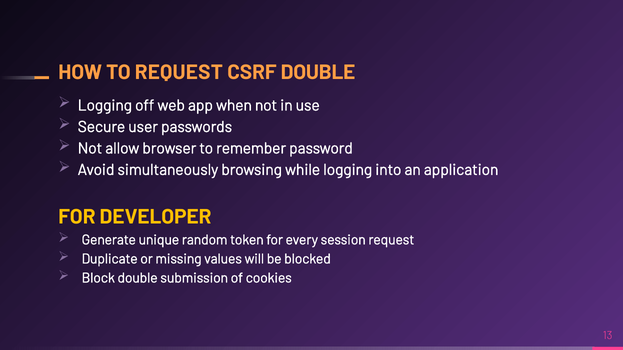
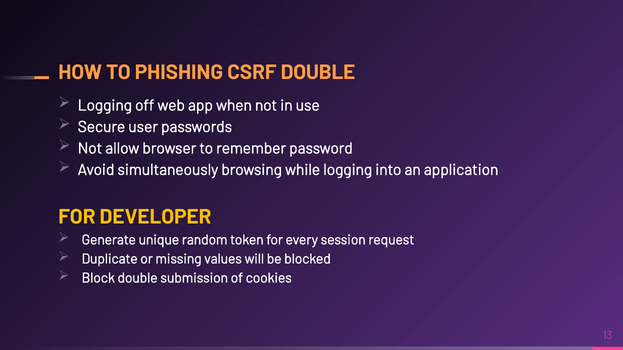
TO REQUEST: REQUEST -> PHISHING (179, 73)
